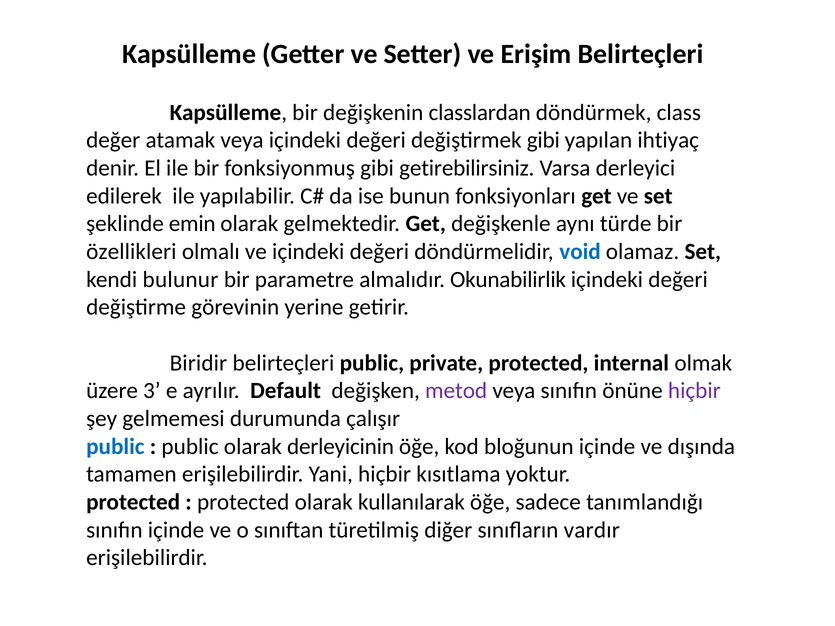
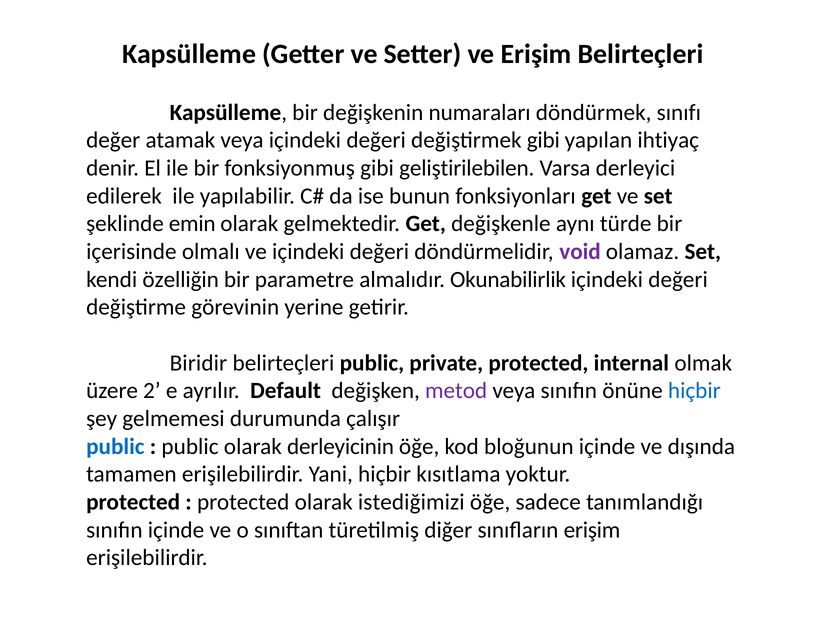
classlardan: classlardan -> numaraları (480, 112)
class: class -> sınıfı (679, 112)
getirebilirsiniz: getirebilirsiniz -> geliştirilebilen (467, 168)
özellikleri: özellikleri -> içerisinde (131, 252)
void colour: blue -> purple (580, 252)
bulunur: bulunur -> özelliğin (181, 279)
3: 3 -> 2 (152, 391)
hiçbir colour: purple -> blue (694, 391)
kullanılarak: kullanılarak -> istediğimizi (411, 502)
sınıfların vardır: vardır -> erişim (592, 530)
